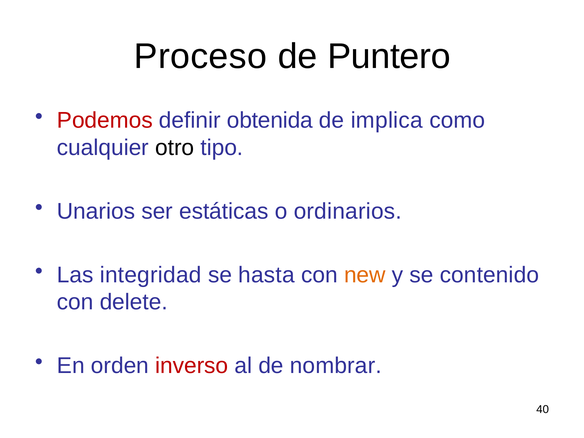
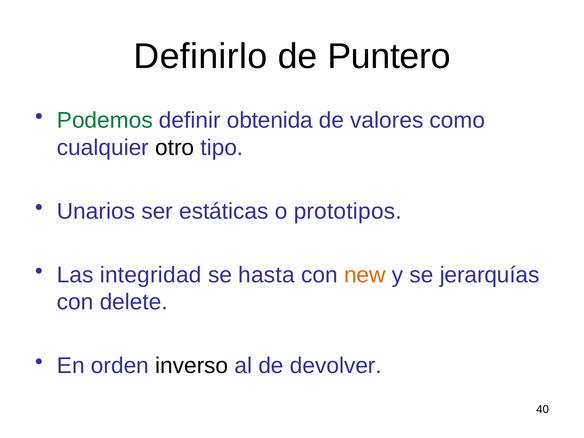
Proceso: Proceso -> Definirlo (200, 57)
Podemos colour: red -> green (105, 120)
implica: implica -> valores (387, 120)
ordinarios: ordinarios -> prototipos (348, 211)
contenido: contenido -> jerarquías (490, 275)
inverso colour: red -> black (192, 366)
nombrar: nombrar -> devolver (336, 366)
